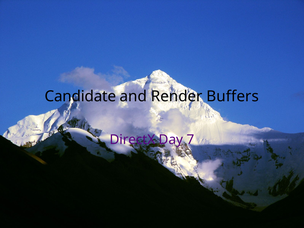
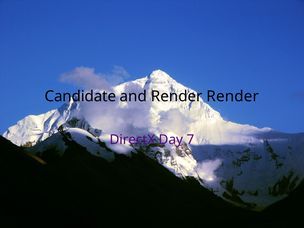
Render Buffers: Buffers -> Render (233, 96)
